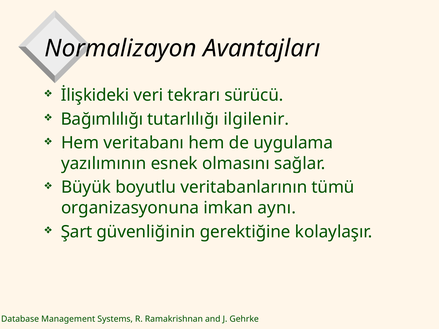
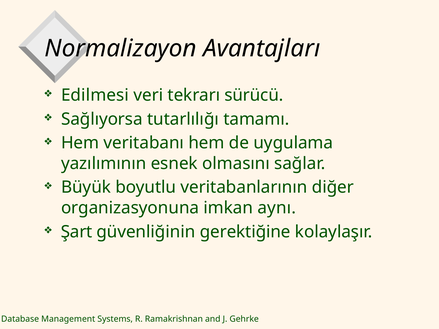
İlişkideki: İlişkideki -> Edilmesi (95, 95)
Bağımlılığı: Bağımlılığı -> Sağlıyorsa (102, 119)
ilgilenir: ilgilenir -> tamamı (256, 119)
tümü: tümü -> diğer (333, 187)
